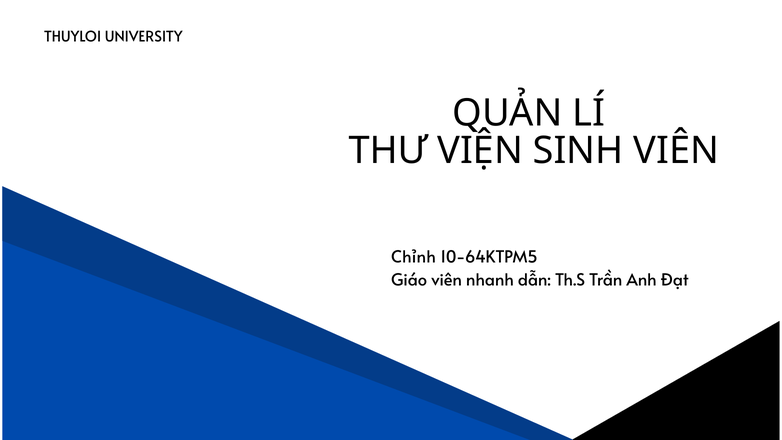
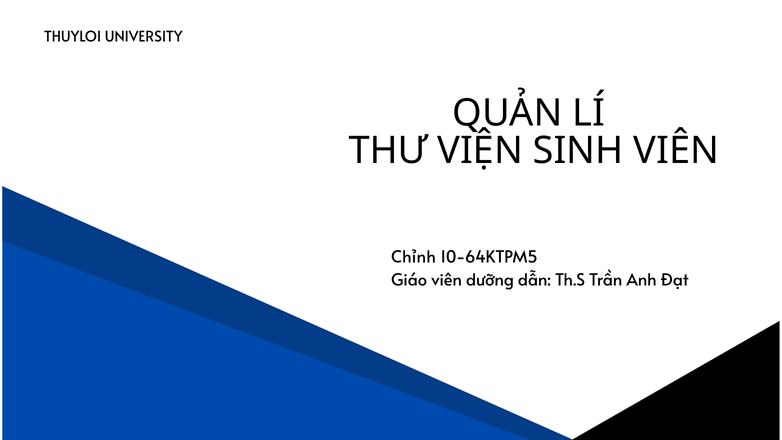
nhanh: nhanh -> dưỡng (490, 280)
